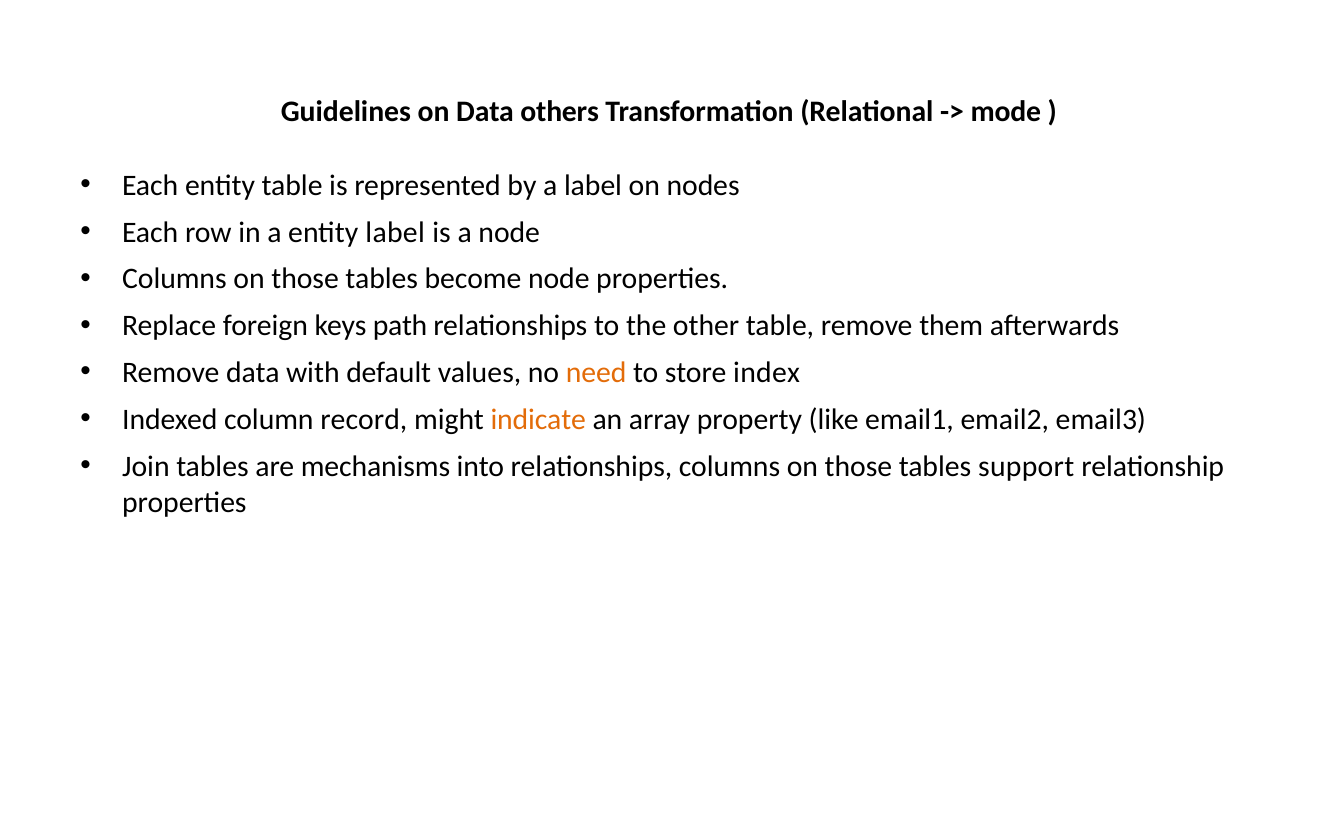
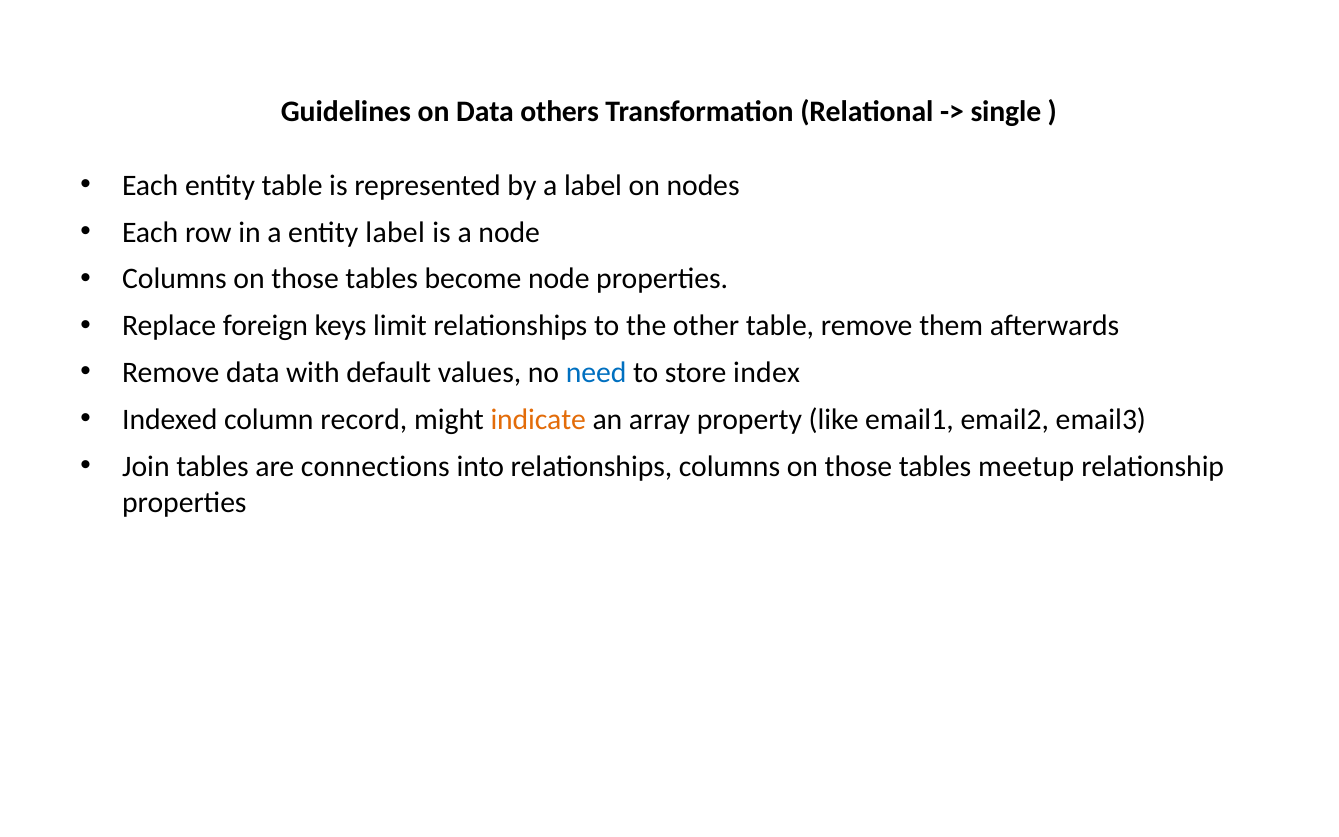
mode: mode -> single (1006, 112)
path: path -> limit (400, 326)
need colour: orange -> blue (596, 373)
mechanisms: mechanisms -> connections (375, 467)
support: support -> meetup (1026, 467)
